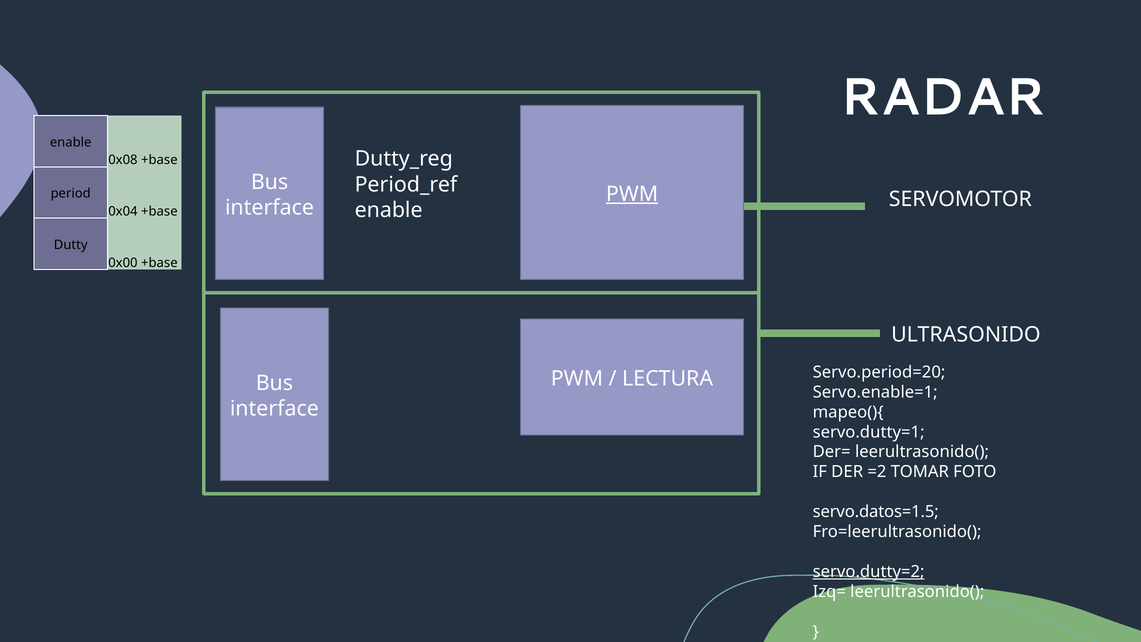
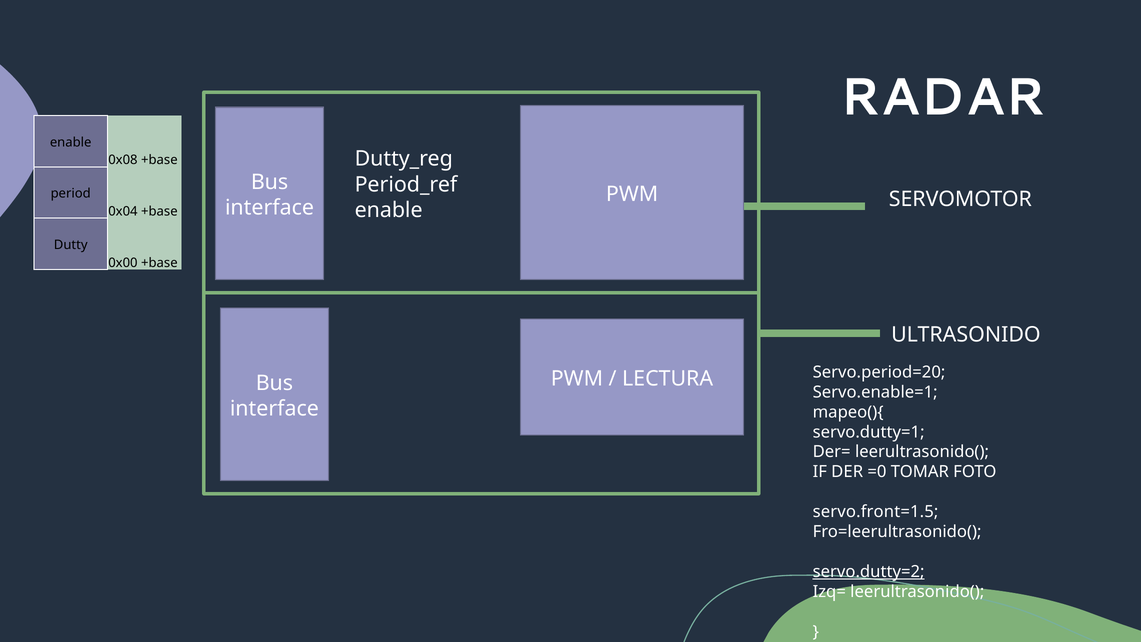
PWM underline: present -> none (632, 194)
=2: =2 -> =0 (877, 472)
servo.datos=1.5: servo.datos=1.5 -> servo.front=1.5 (876, 512)
